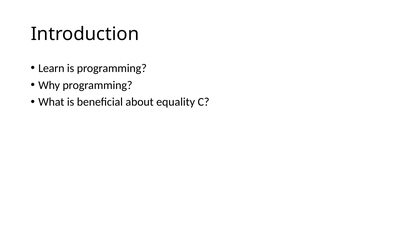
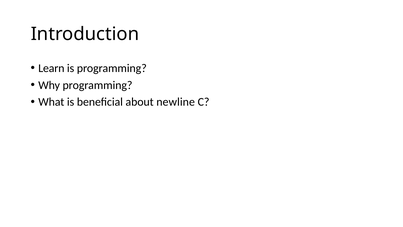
equality: equality -> newline (176, 102)
